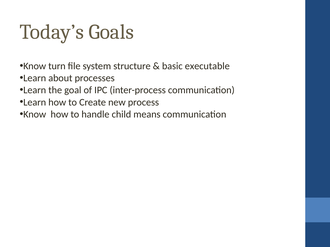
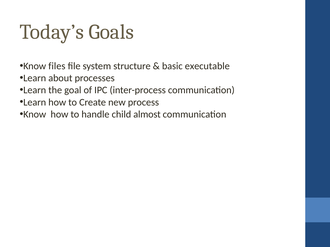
turn: turn -> files (57, 66)
means: means -> almost (147, 115)
